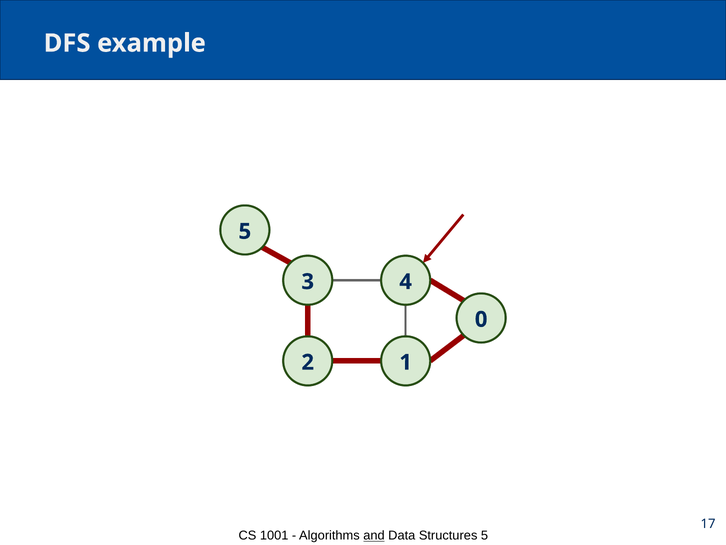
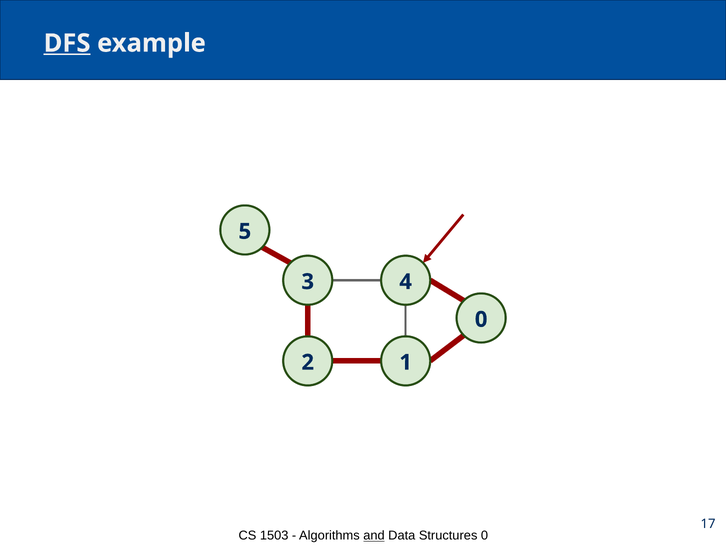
DFS underline: none -> present (67, 43)
1001: 1001 -> 1503 (274, 536)
Structures 5: 5 -> 0 (485, 536)
